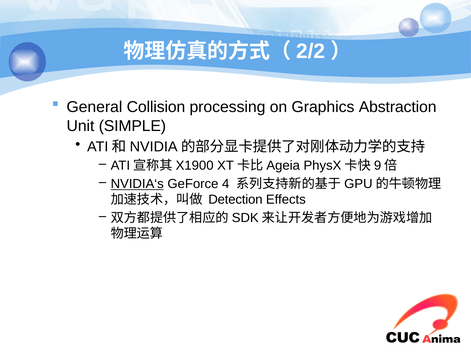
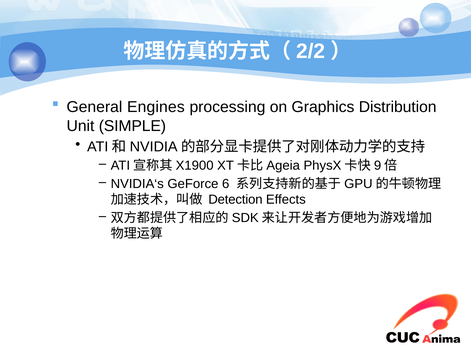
Collision: Collision -> Engines (156, 107)
Abstraction: Abstraction -> Distribution (398, 107)
NVIDIA‘s underline: present -> none (137, 184)
4: 4 -> 6 (226, 184)
